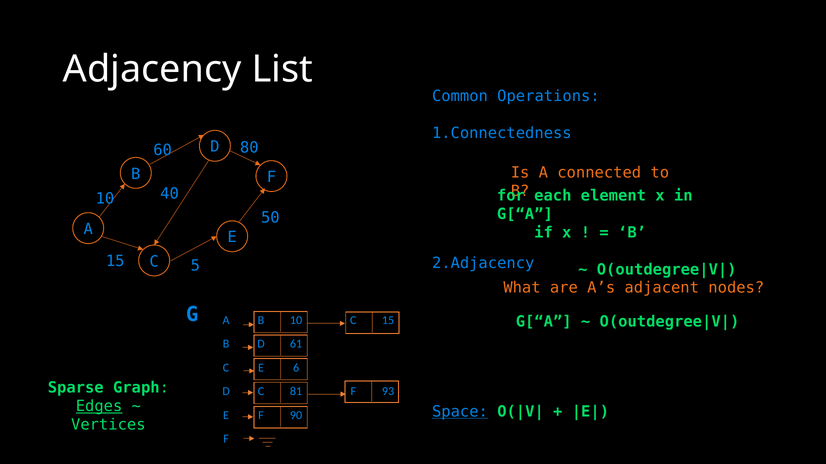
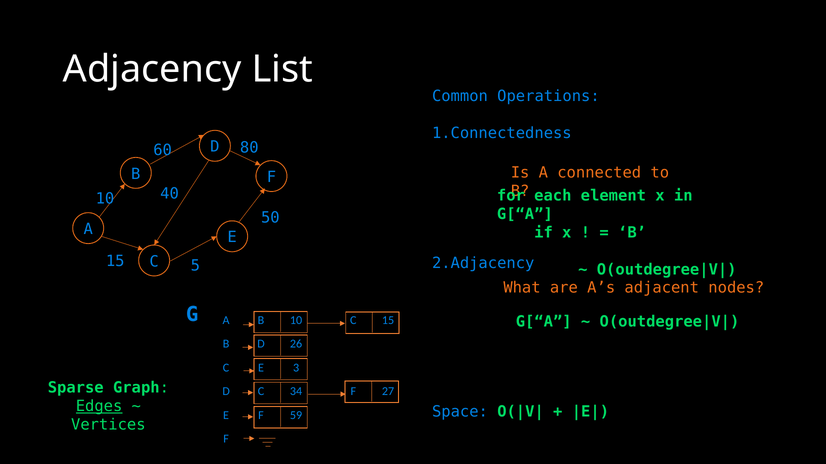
61: 61 -> 26 (296, 344)
6: 6 -> 3 (296, 368)
81: 81 -> 34 (296, 392)
93: 93 -> 27 (388, 392)
Space underline: present -> none (460, 412)
90: 90 -> 59 (296, 416)
